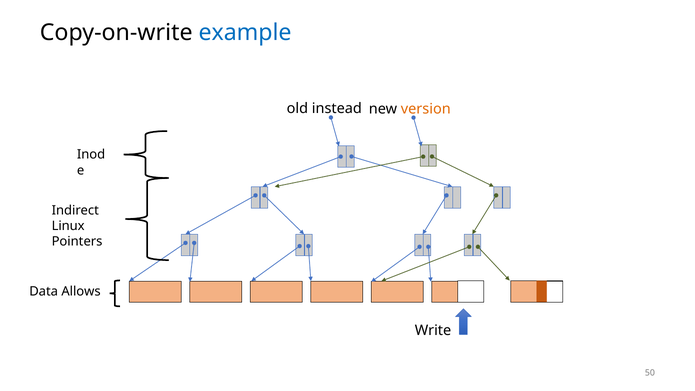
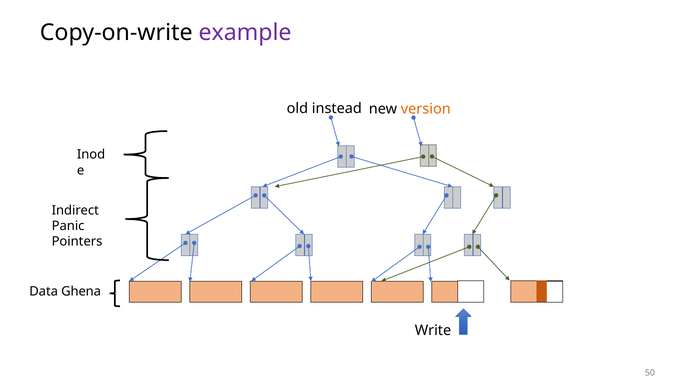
example colour: blue -> purple (245, 32)
Linux: Linux -> Panic (68, 226)
Allows: Allows -> Ghena (81, 292)
